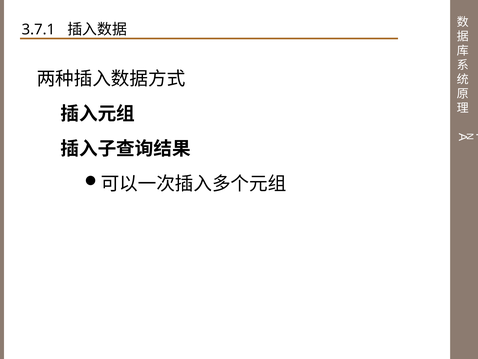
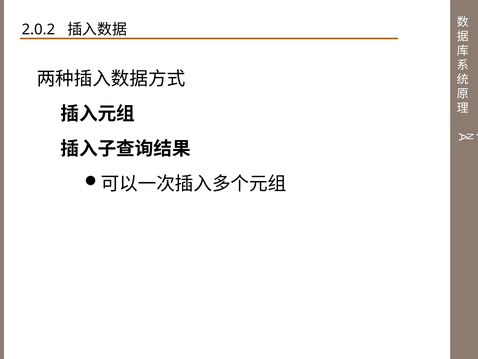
3.7.1: 3.7.1 -> 2.0.2 (38, 30)
